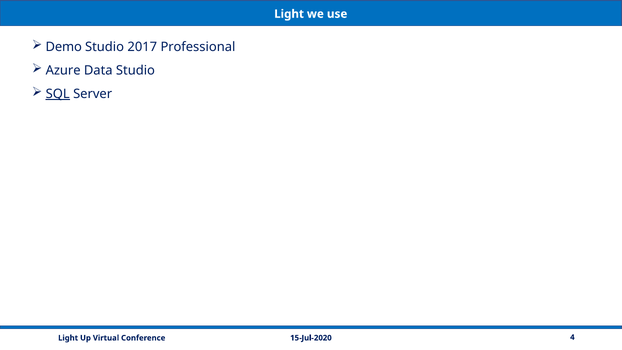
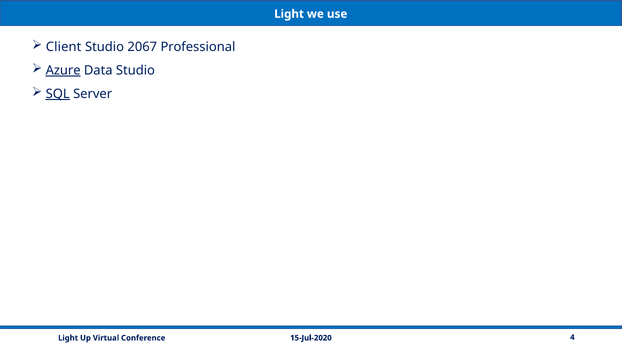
Demo: Demo -> Client (64, 47)
2017: 2017 -> 2067 (142, 47)
Azure underline: none -> present (63, 71)
